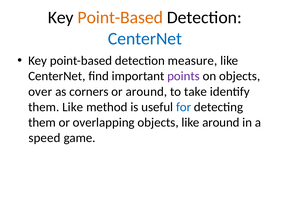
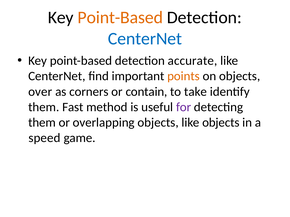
measure: measure -> accurate (193, 61)
points colour: purple -> orange (184, 76)
or around: around -> contain (146, 92)
them Like: Like -> Fast (73, 107)
for colour: blue -> purple (184, 107)
like around: around -> objects (221, 123)
